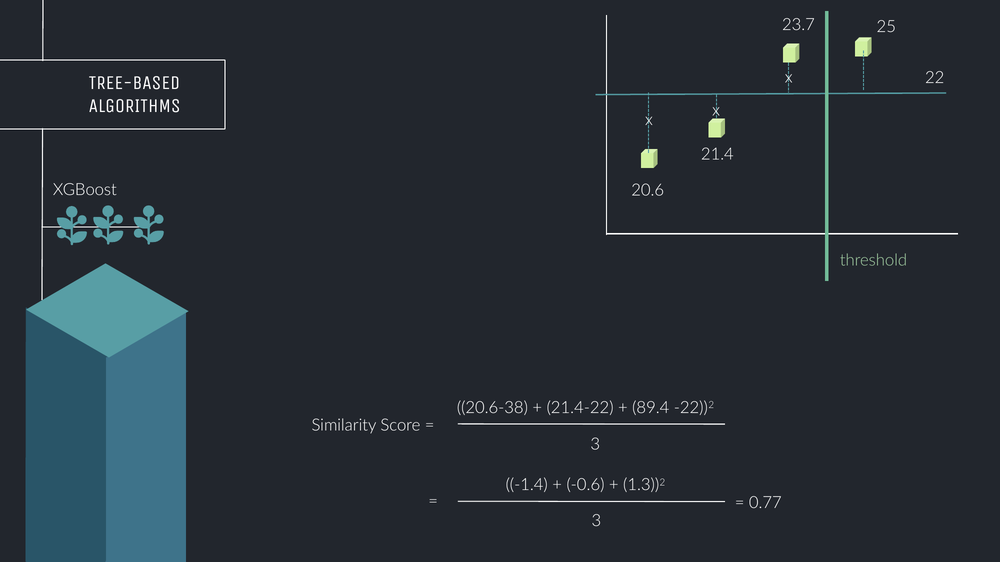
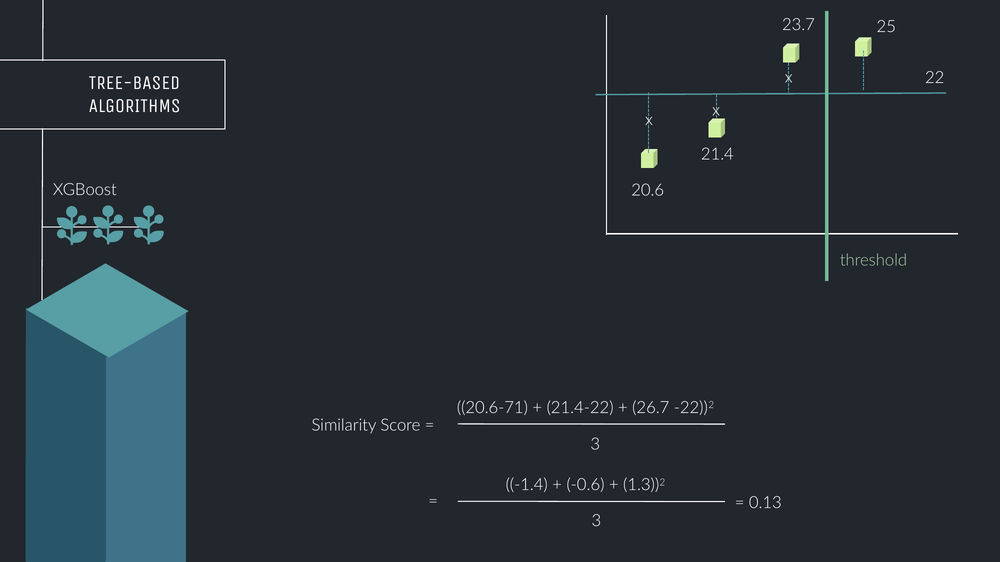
20.6-38: 20.6-38 -> 20.6-71 (492, 408)
89.4: 89.4 -> 26.7 (651, 408)
0.77: 0.77 -> 0.13 (765, 503)
